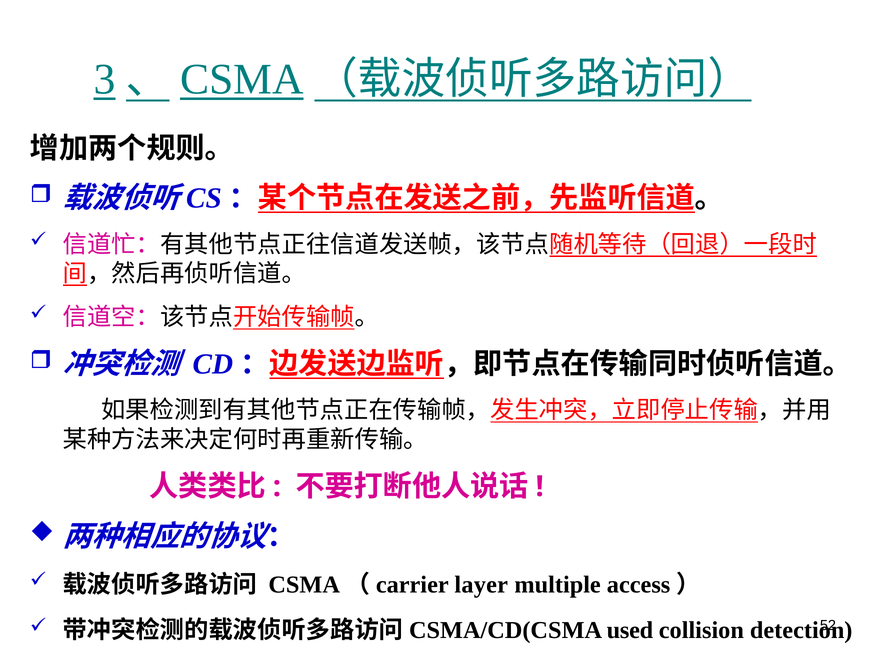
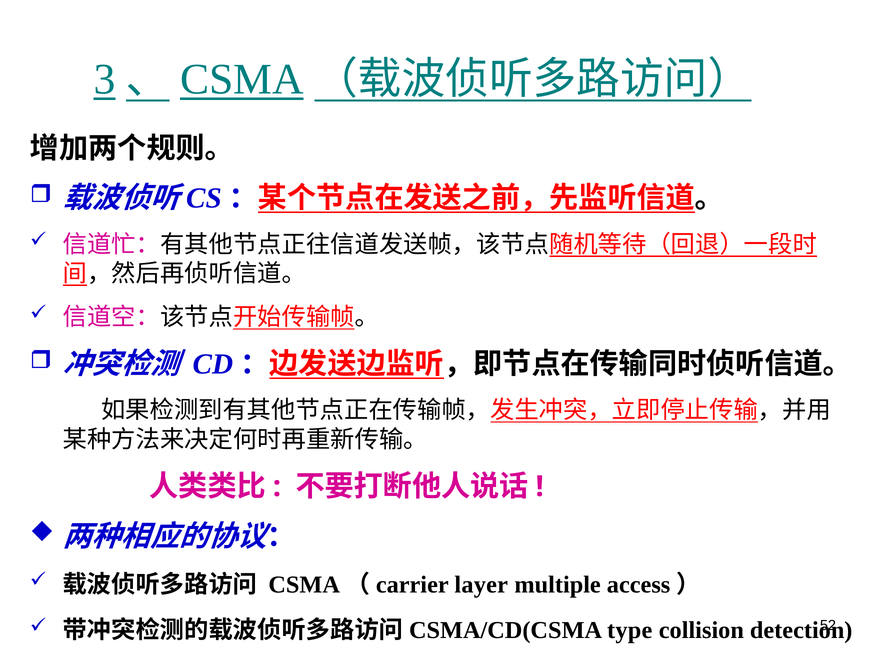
used: used -> type (630, 631)
